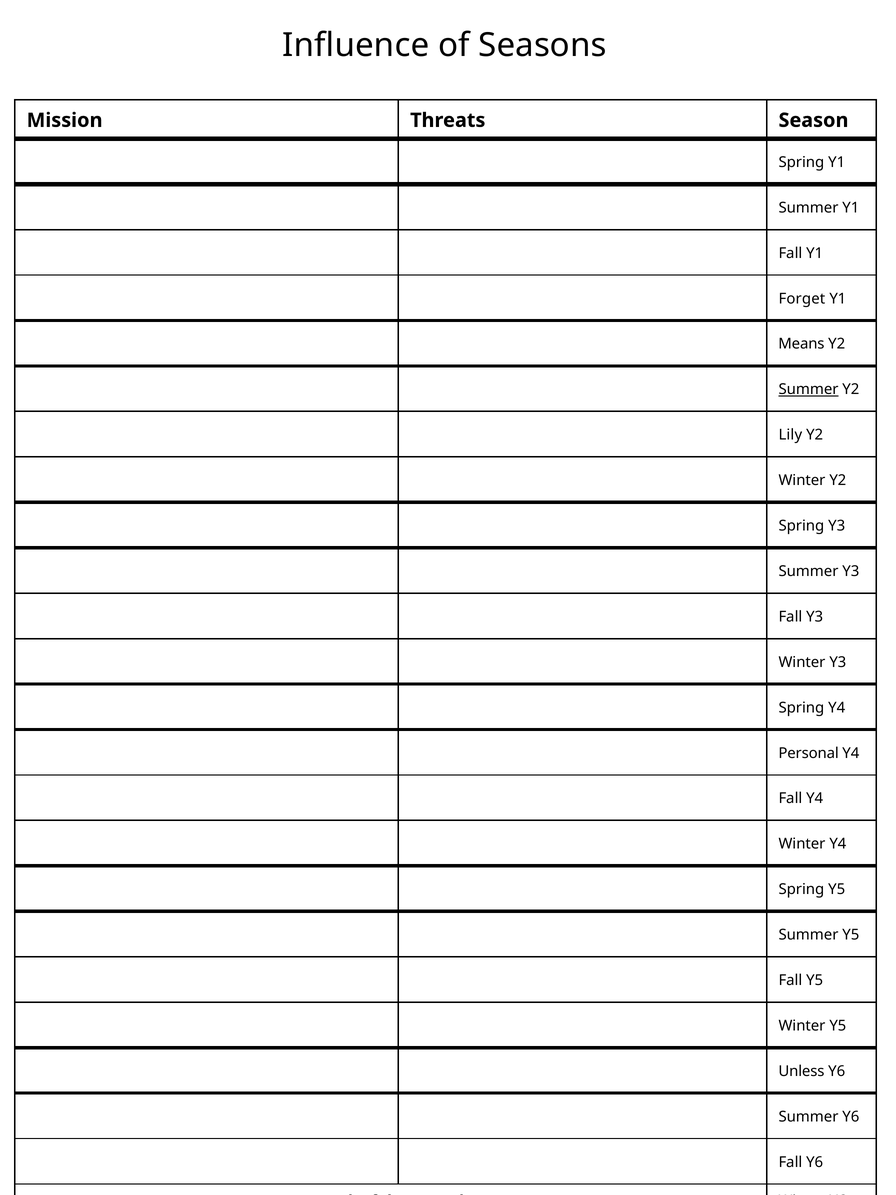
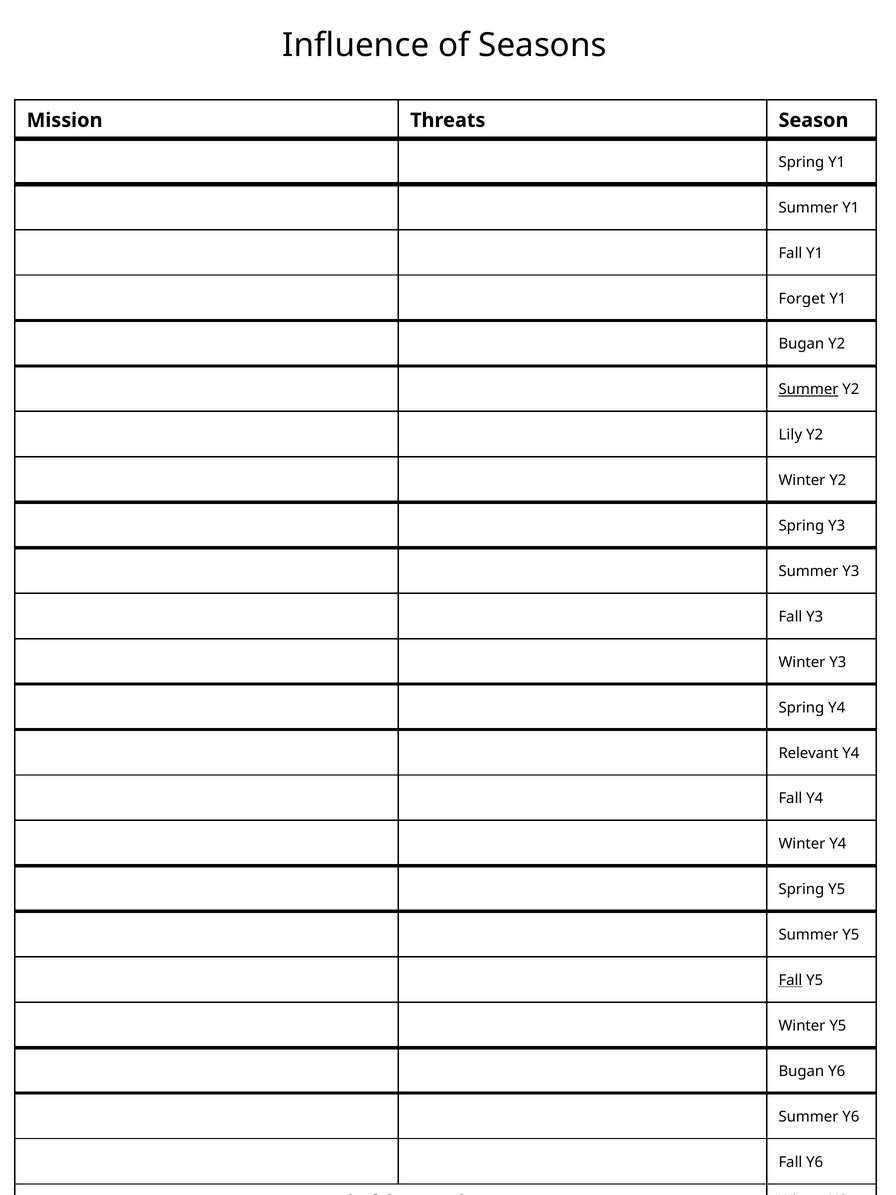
Means: Means -> Bugan (801, 344)
Personal: Personal -> Relevant (809, 753)
Fall underline: none -> present (790, 980)
Unless: Unless -> Bugan (801, 1071)
